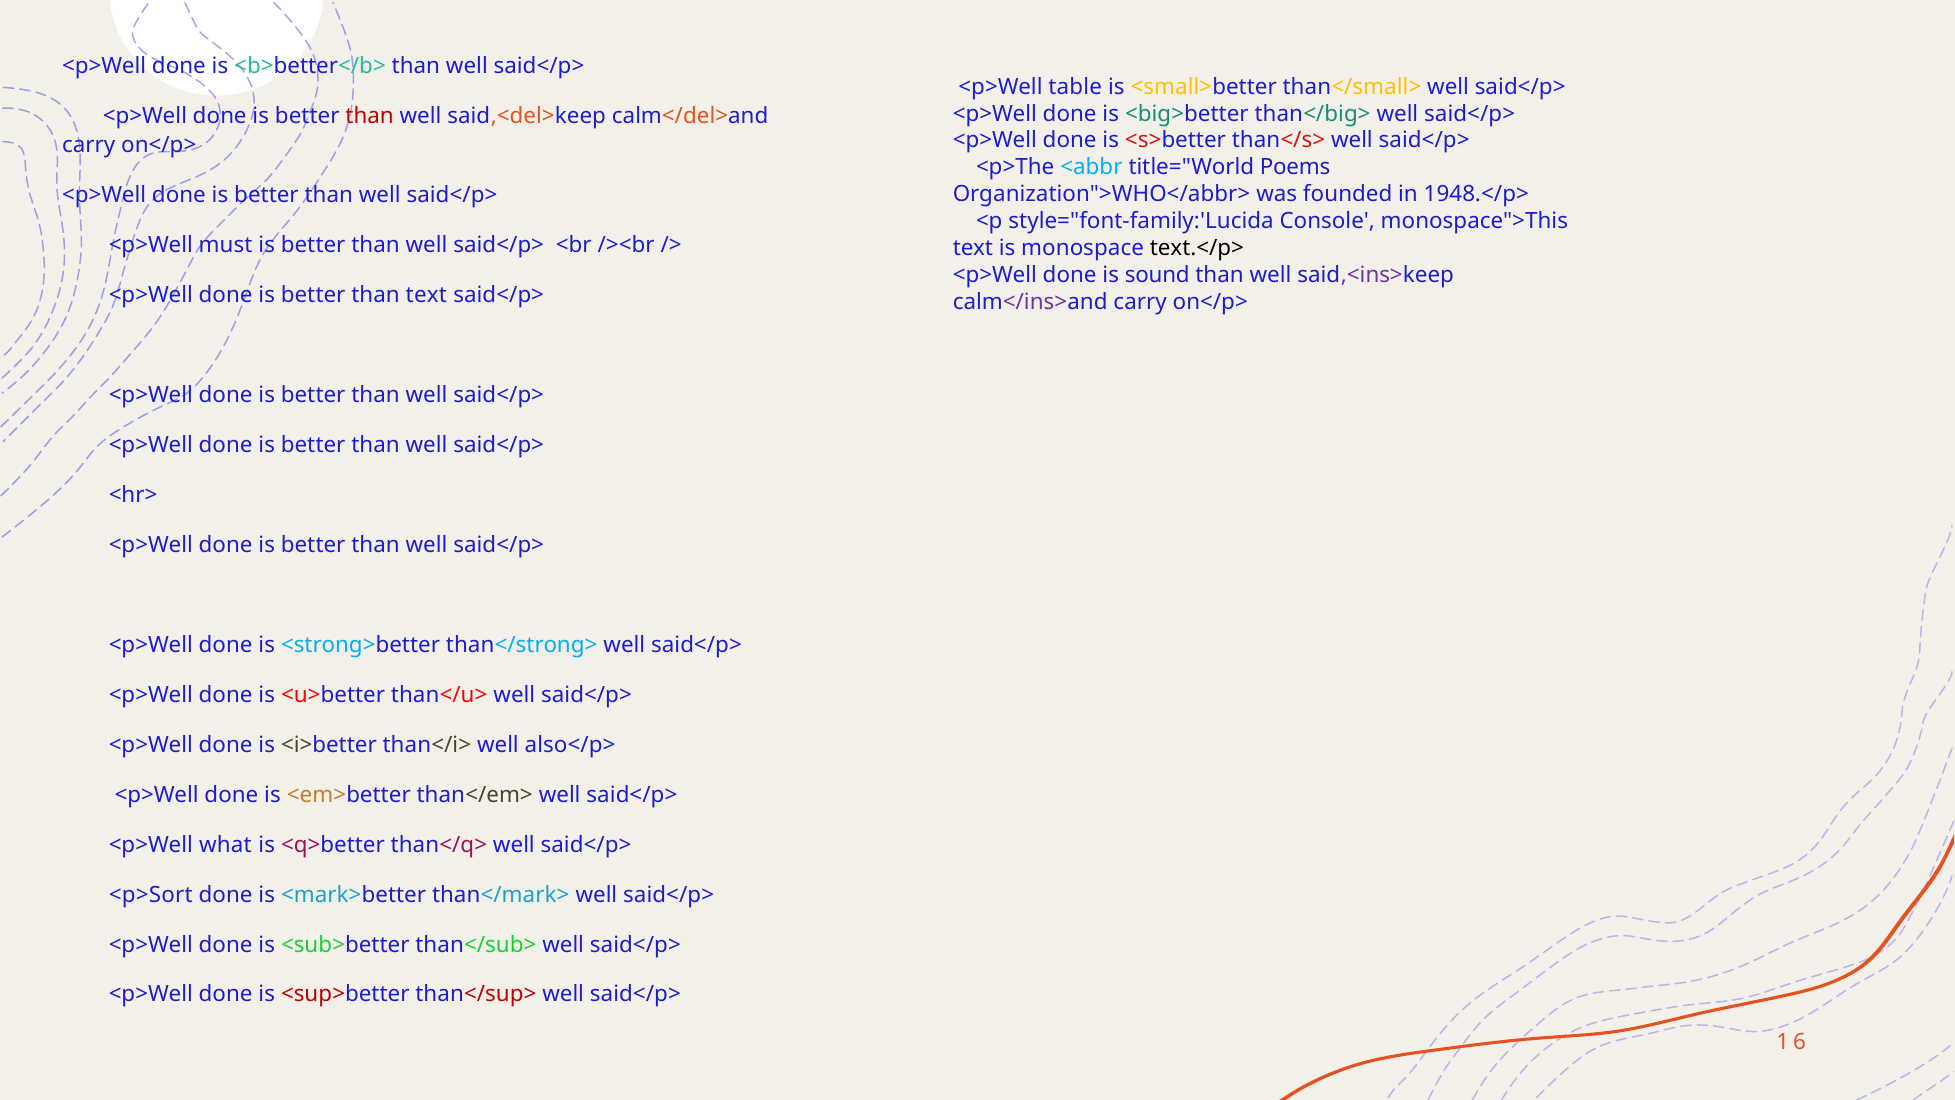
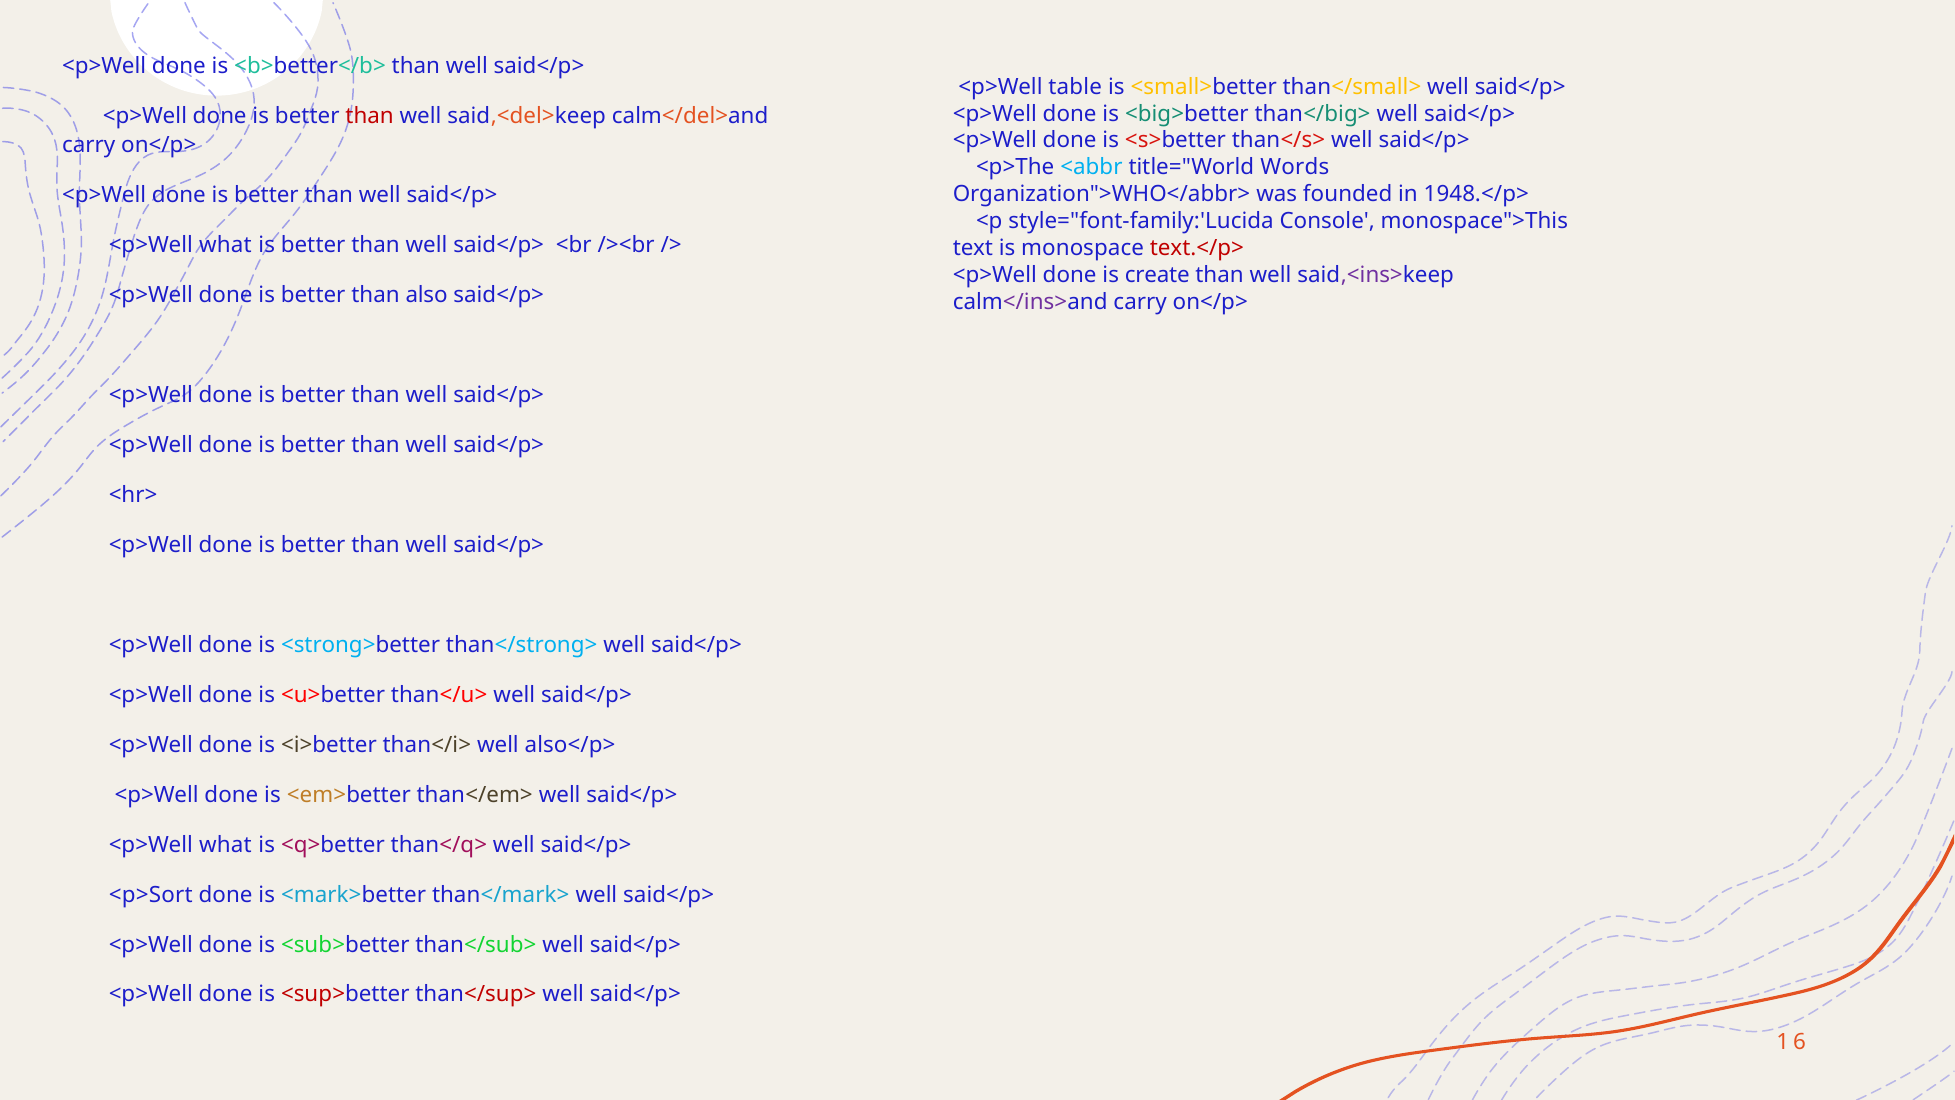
Poems: Poems -> Words (1295, 167)
must: must -> what (225, 245)
text.</p> colour: black -> red (1197, 248)
sound: sound -> create (1157, 275)
than text: text -> also (427, 295)
